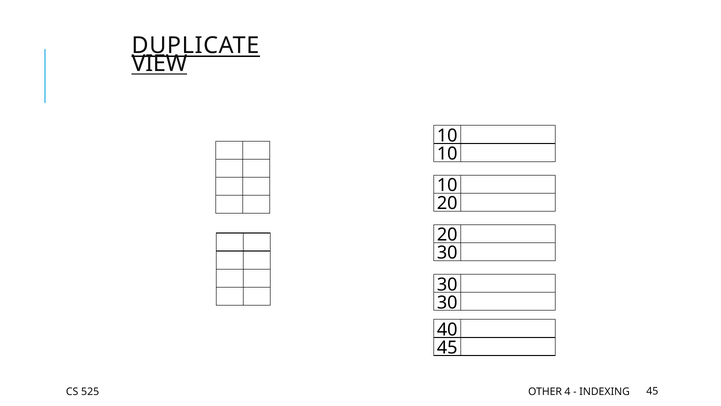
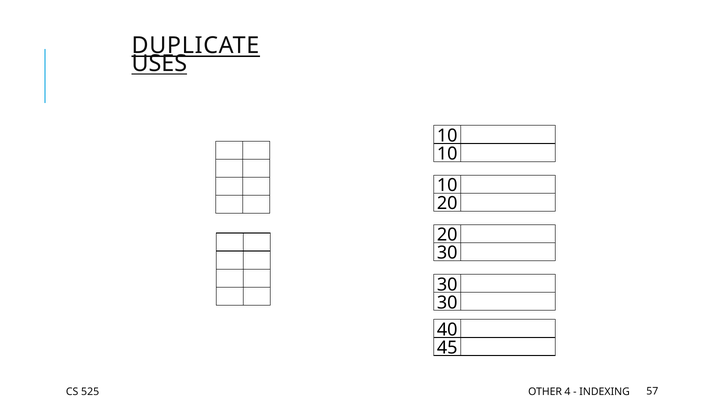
VIEW: VIEW -> USES (159, 63)
INDEXING 45: 45 -> 57 (652, 391)
